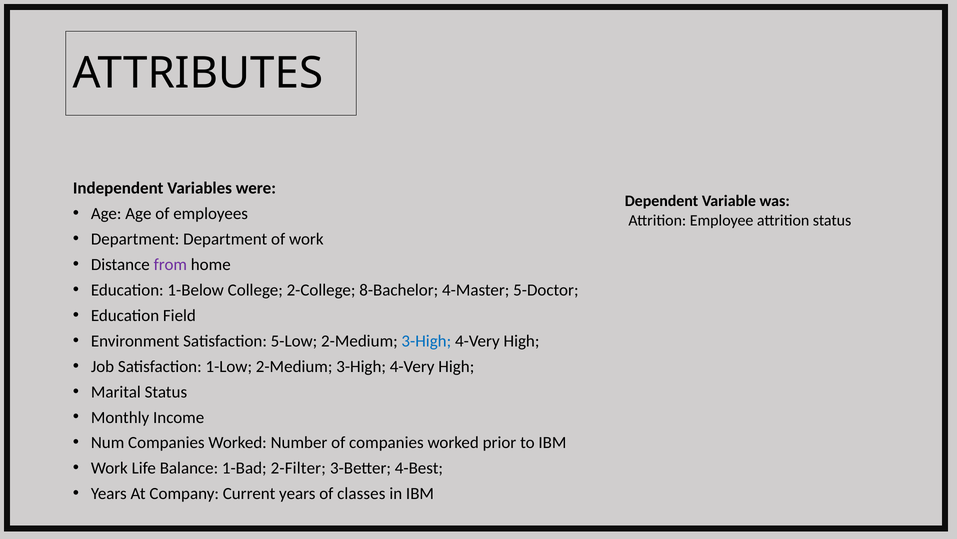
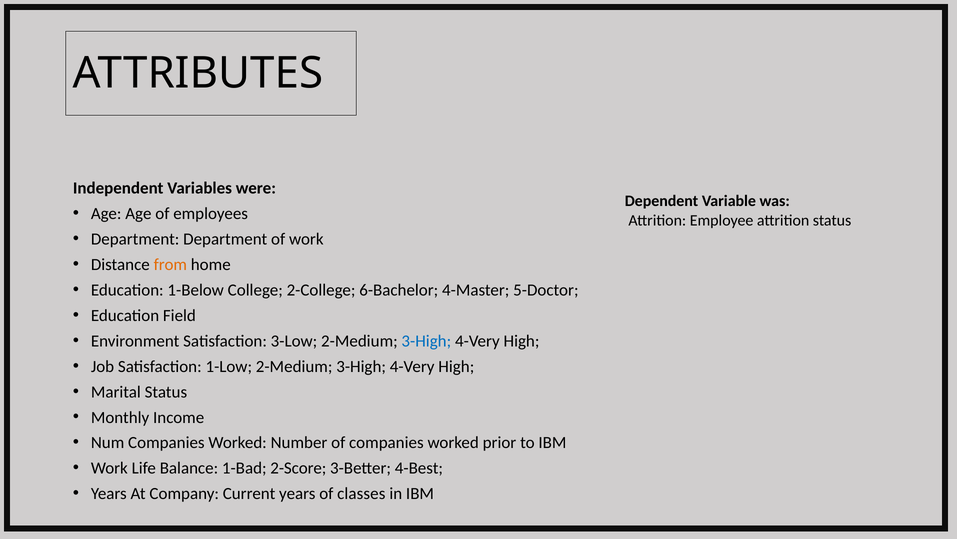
from colour: purple -> orange (170, 264)
8-Bachelor: 8-Bachelor -> 6-Bachelor (399, 290)
5-Low: 5-Low -> 3-Low (294, 341)
2-Filter: 2-Filter -> 2-Score (298, 468)
